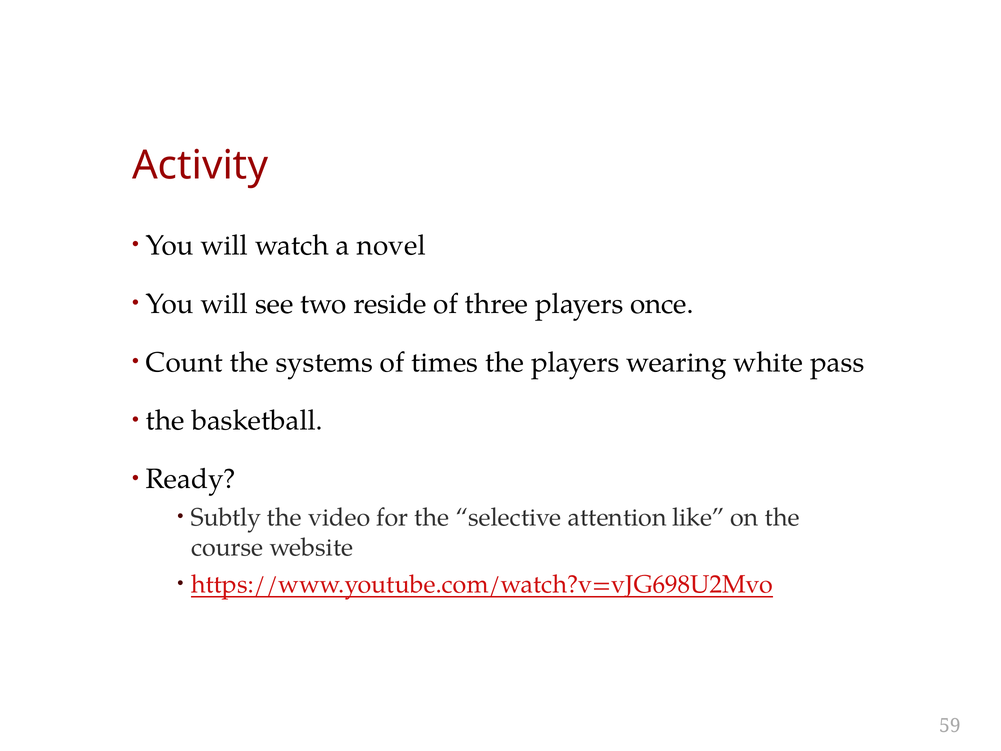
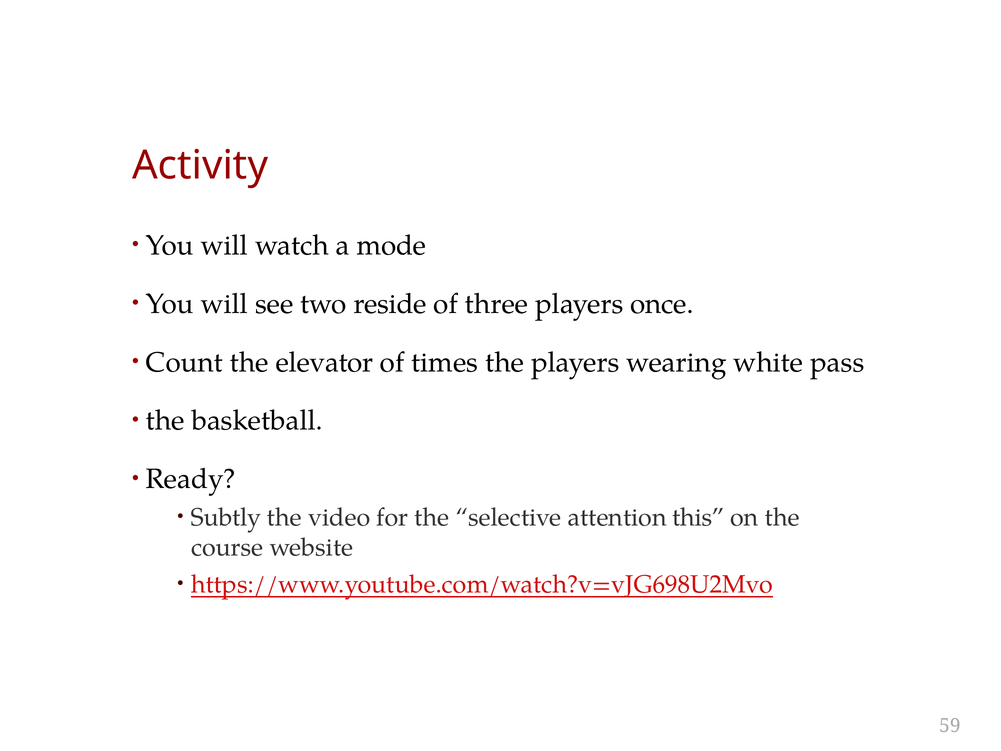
novel: novel -> mode (392, 245)
systems: systems -> elevator (325, 362)
like: like -> this (698, 518)
